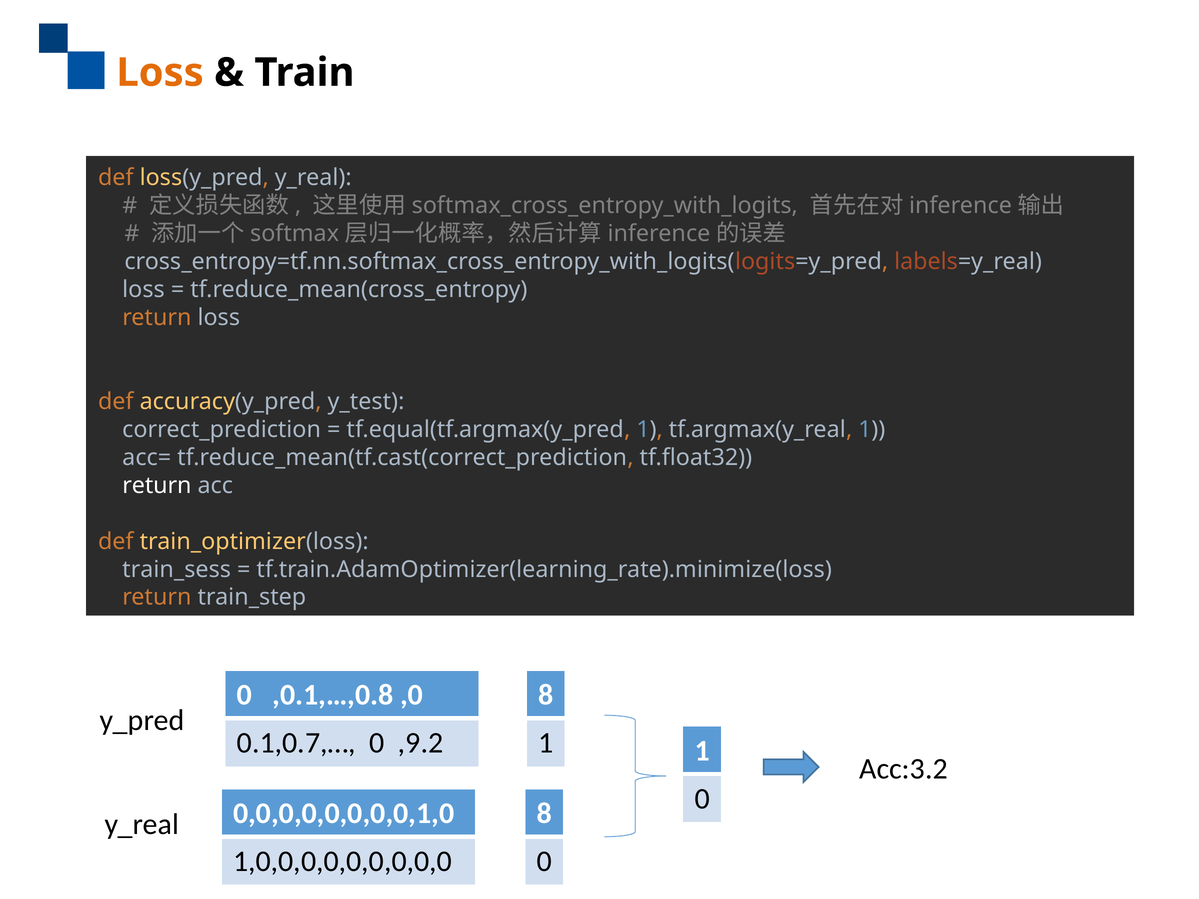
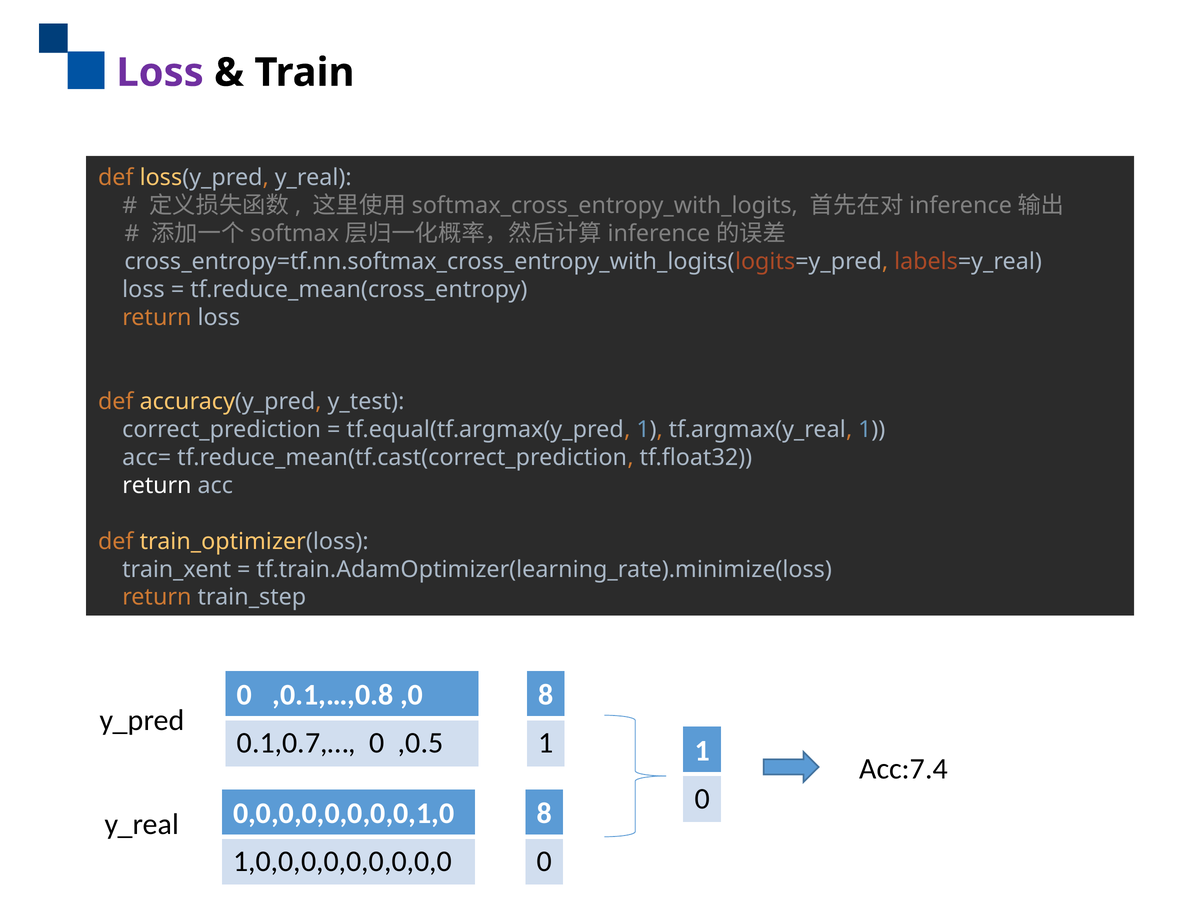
Loss colour: orange -> purple (160, 73)
train_sess: train_sess -> train_xent (177, 569)
,9.2: ,9.2 -> ,0.5 (421, 743)
Acc:3.2: Acc:3.2 -> Acc:7.4 (904, 769)
